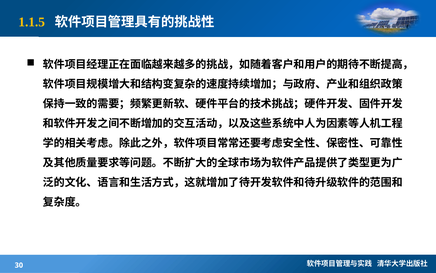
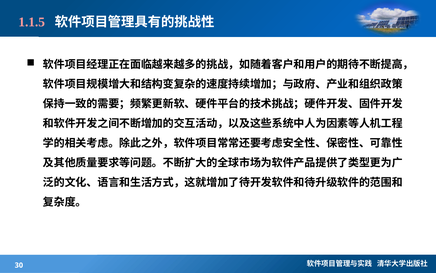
1.1.5 colour: yellow -> pink (32, 22)
